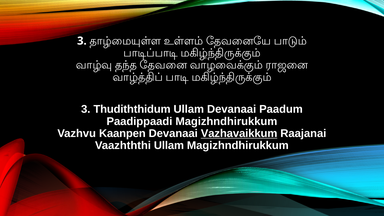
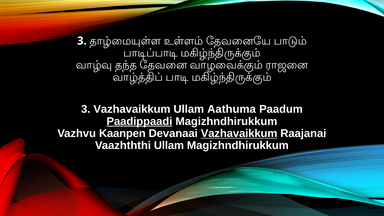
3 Thudiththidum: Thudiththidum -> Vazhavaikkum (132, 109)
Ullam Devanaai: Devanaai -> Aathuma (232, 109)
Paadippaadi underline: none -> present (139, 121)
